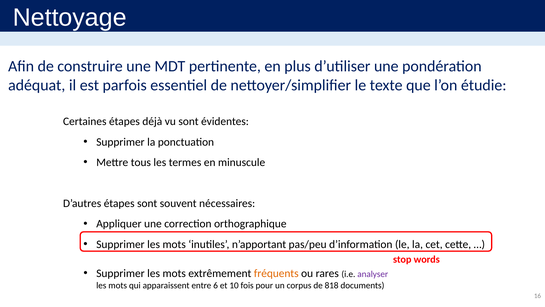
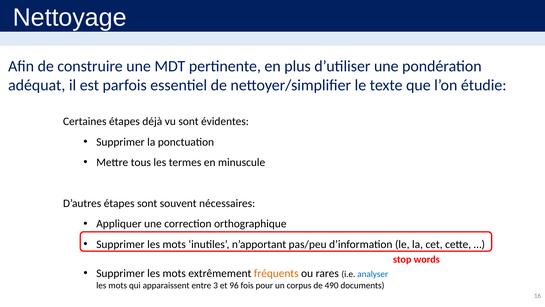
analyser colour: purple -> blue (373, 274)
6: 6 -> 3 (216, 285)
10: 10 -> 96 (234, 285)
818: 818 -> 490 (332, 285)
